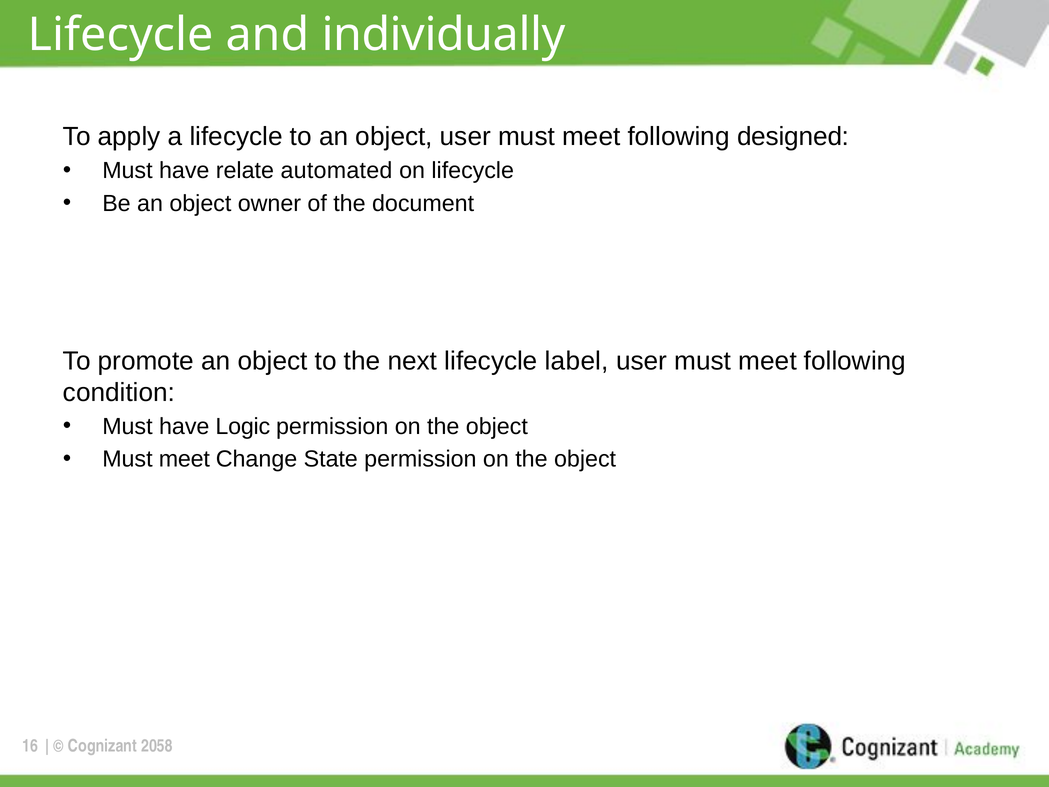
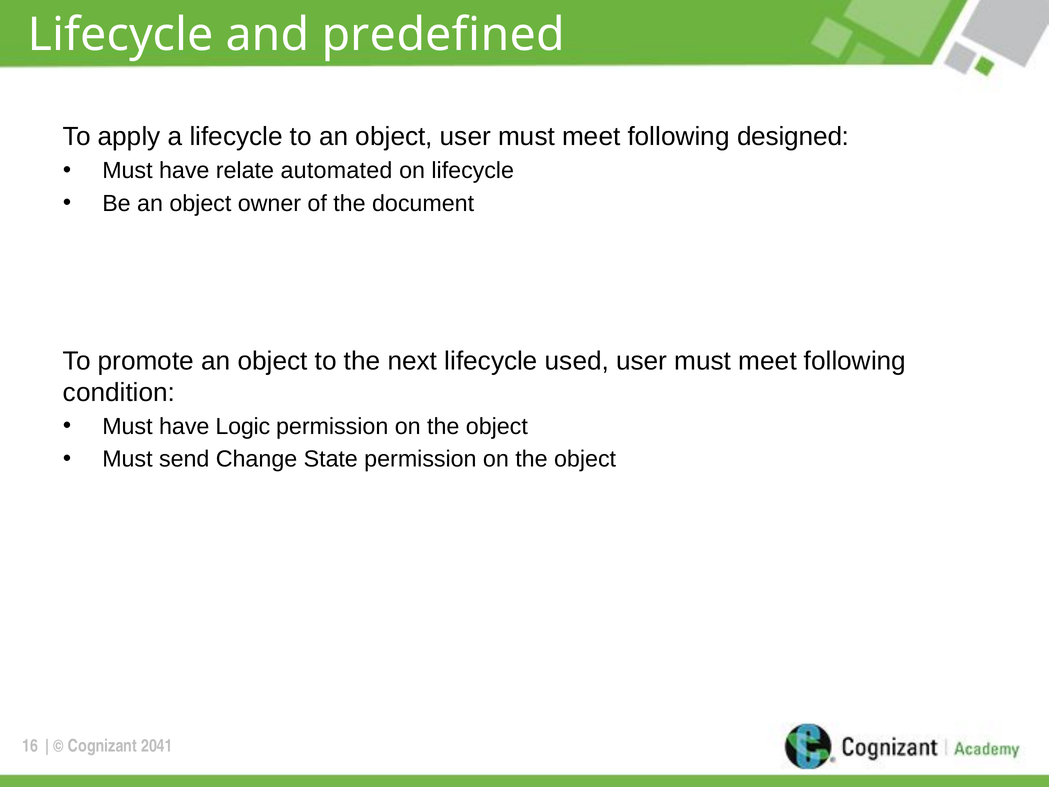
individually: individually -> predefined (443, 35)
label: label -> used (577, 361)
meet: meet -> send (184, 459)
2058: 2058 -> 2041 (157, 746)
